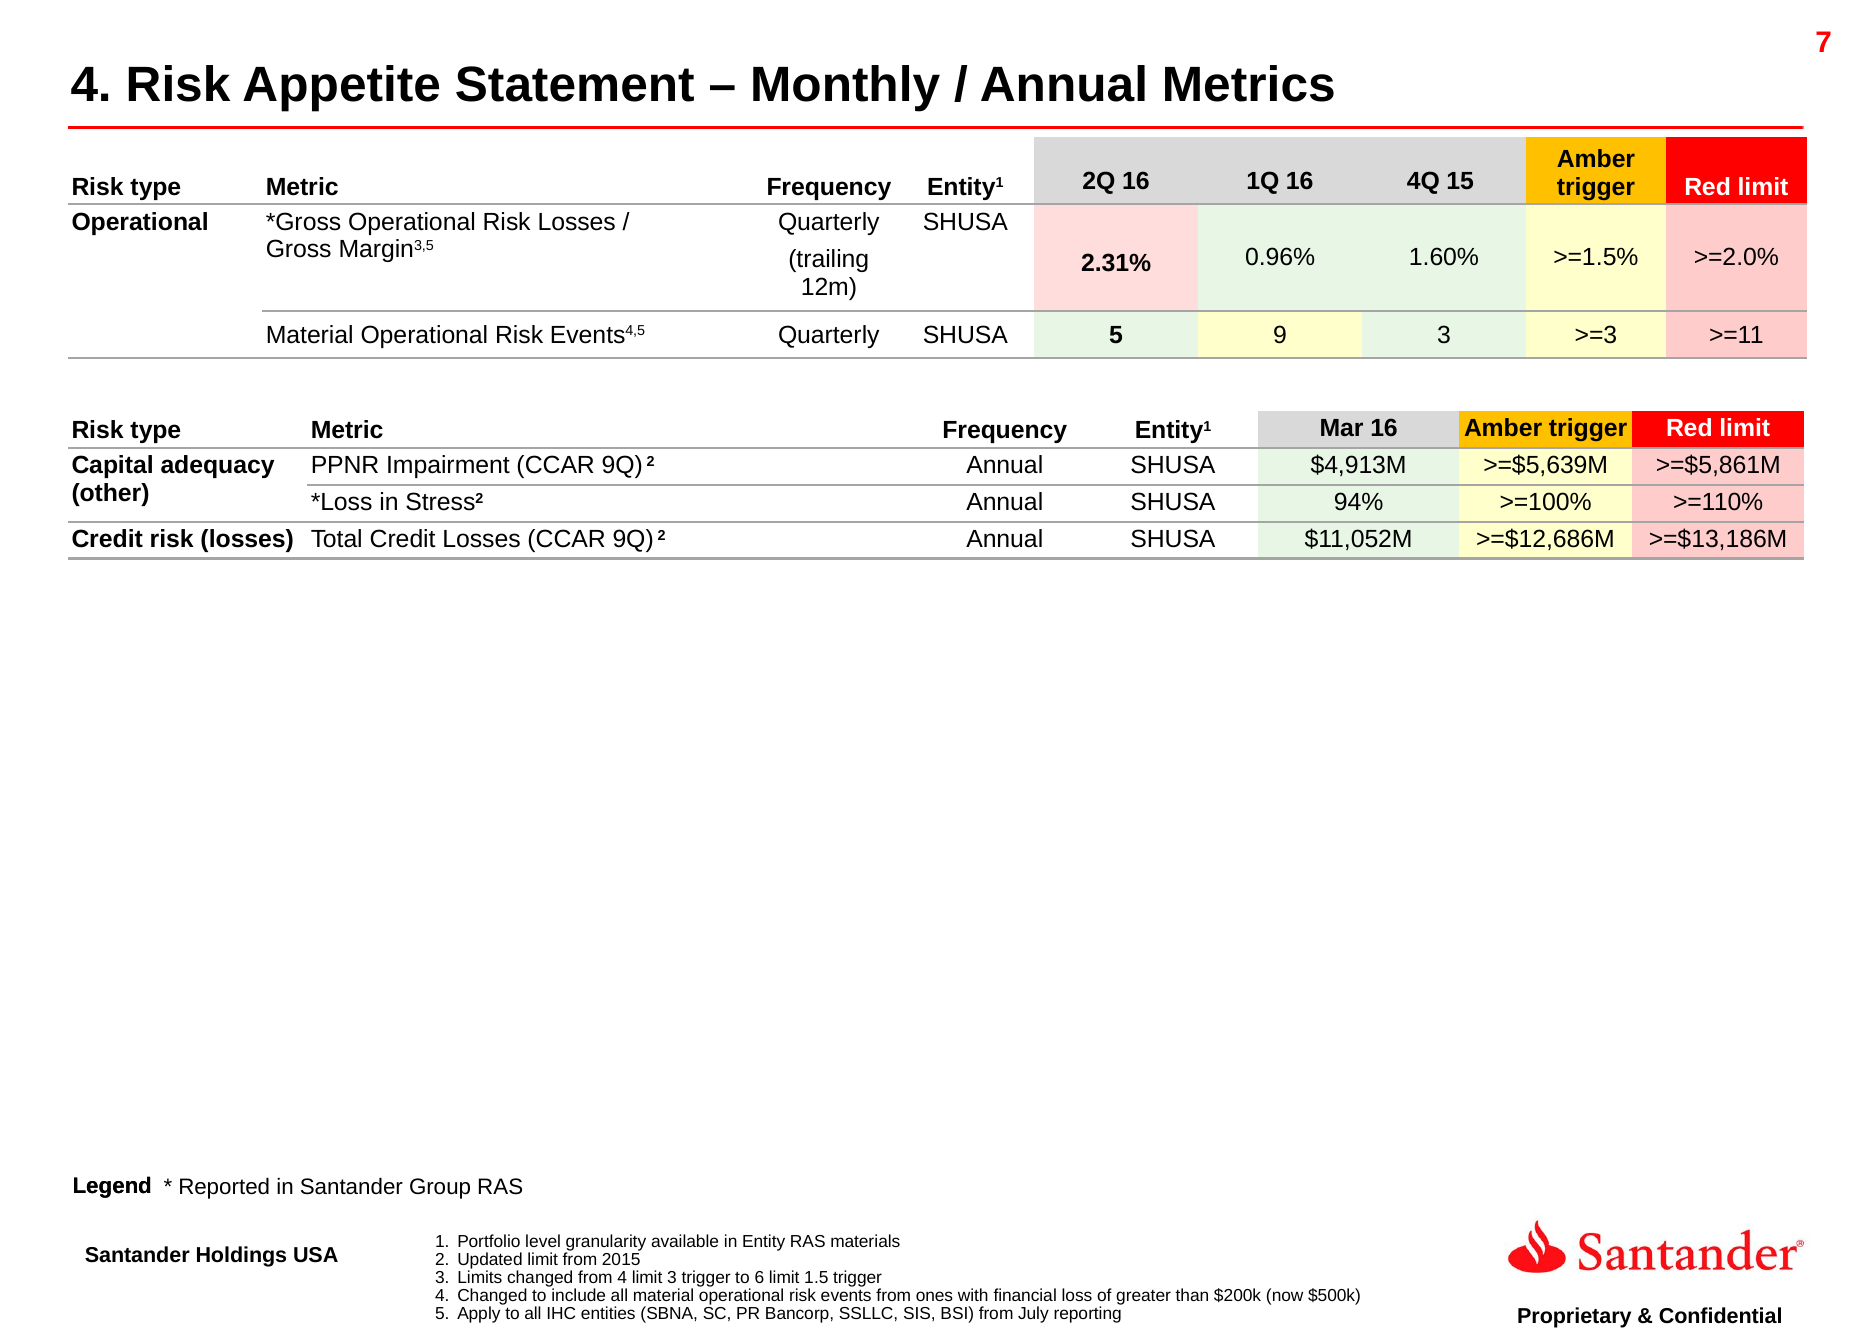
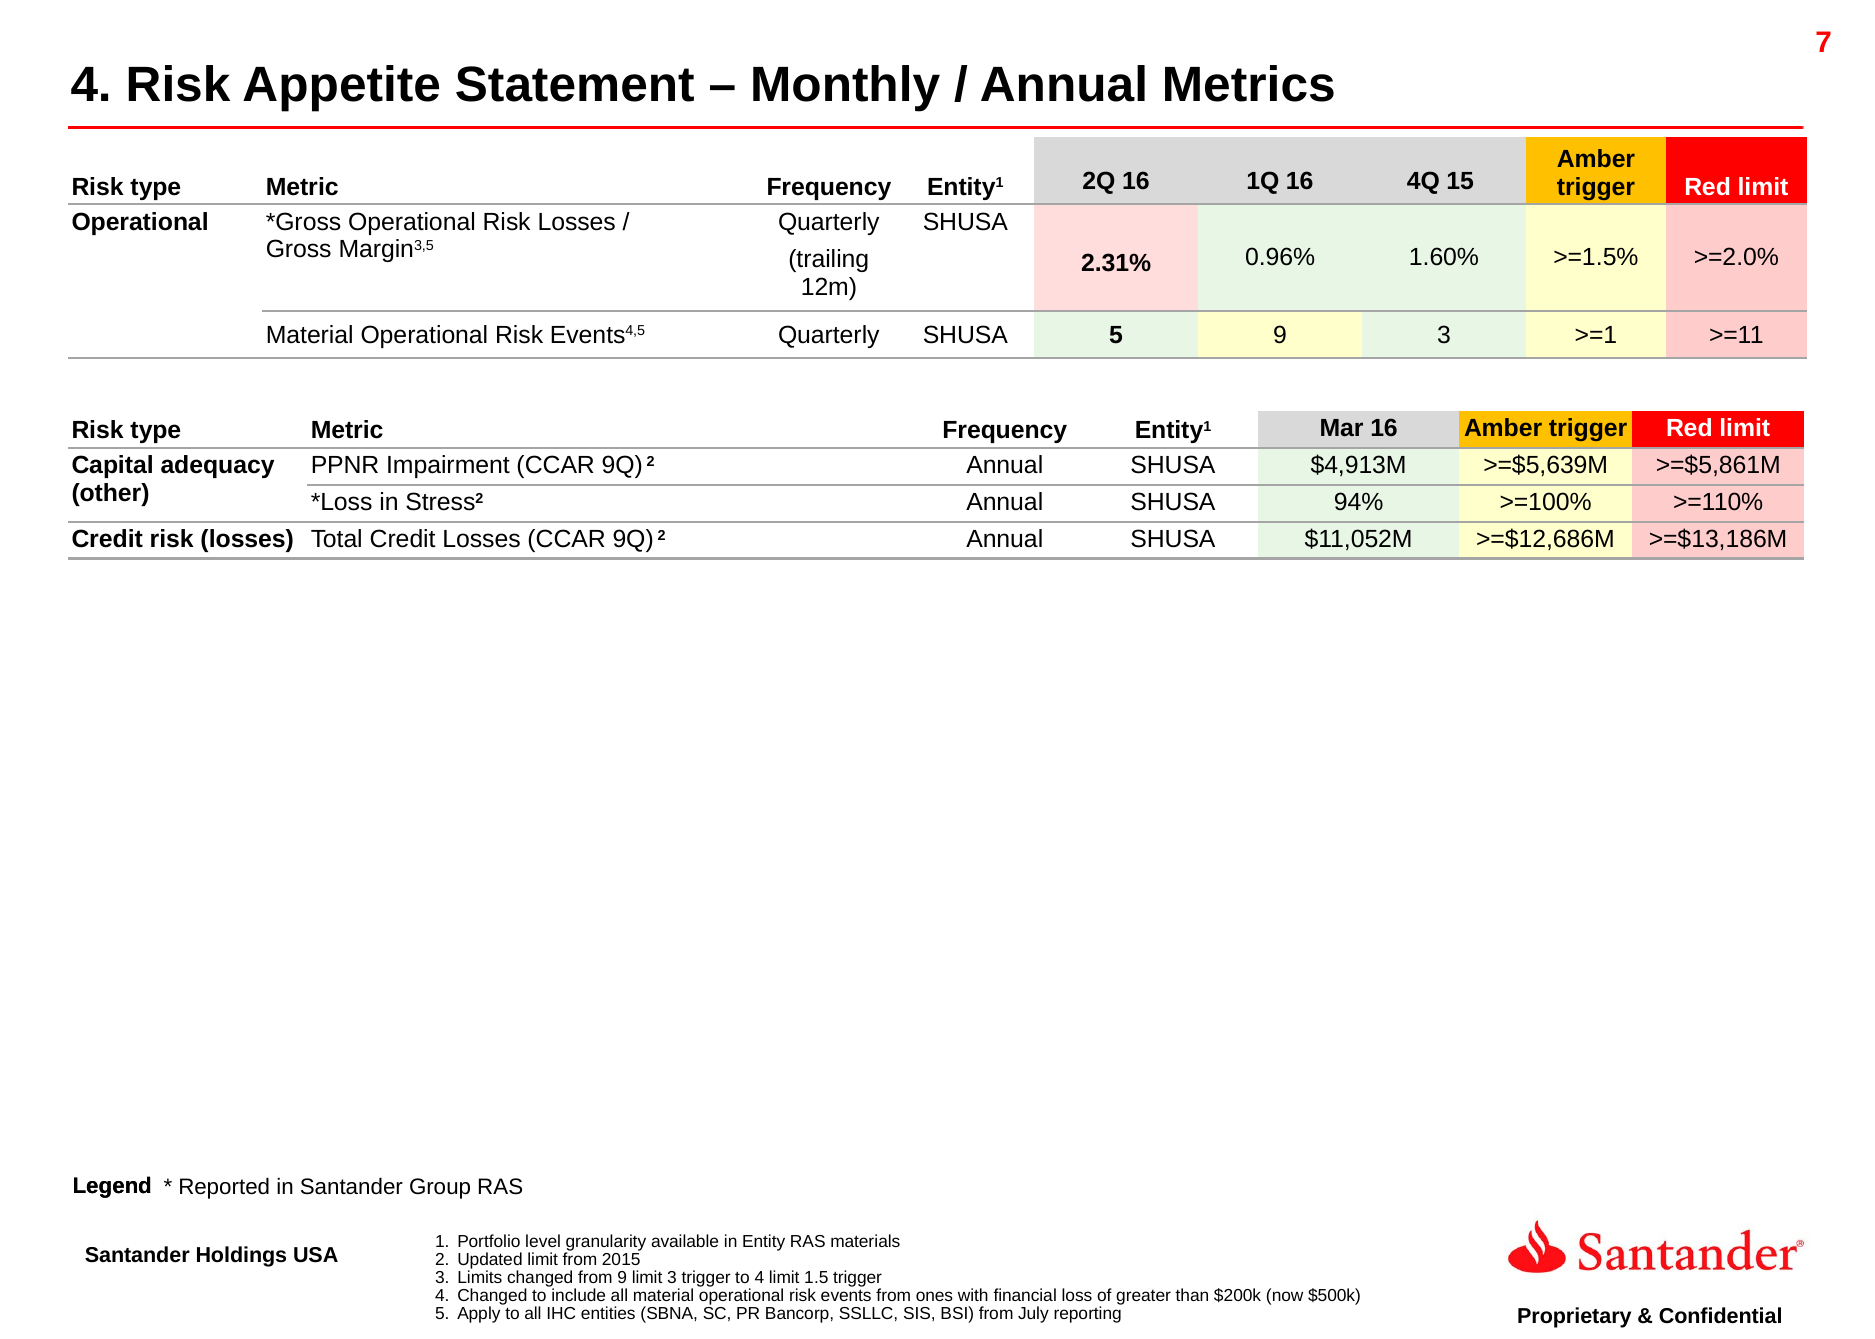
>=3: >=3 -> >=1 (1596, 335)
from 4: 4 -> 9 (622, 1278)
to 6: 6 -> 4 (759, 1278)
